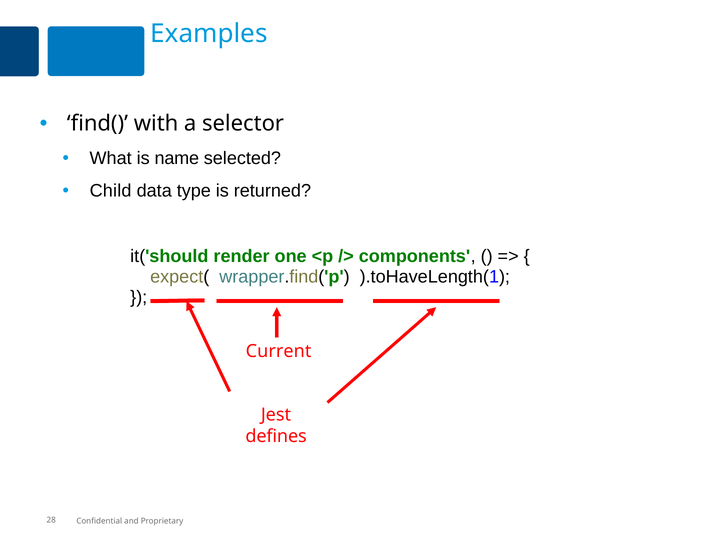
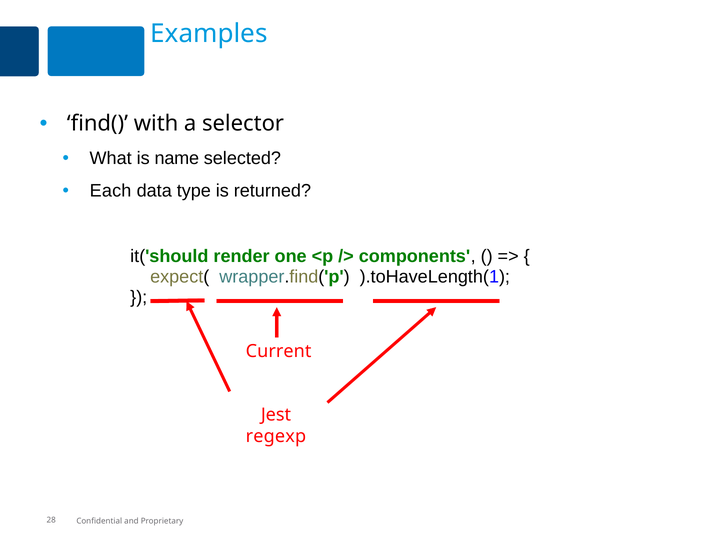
Child: Child -> Each (111, 191)
defines: defines -> regexp (276, 436)
